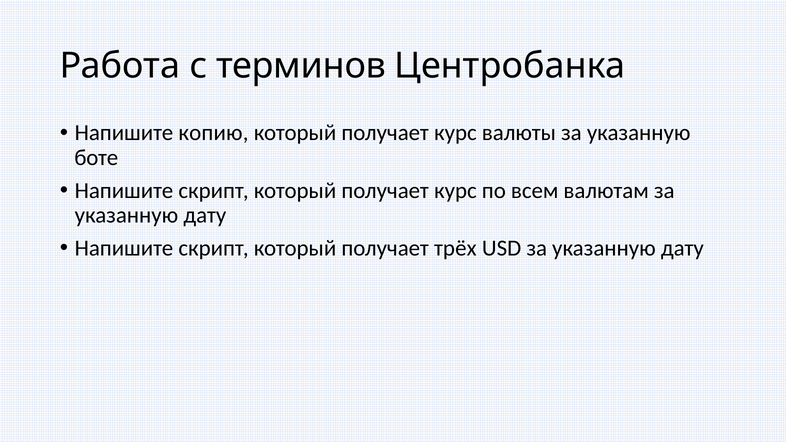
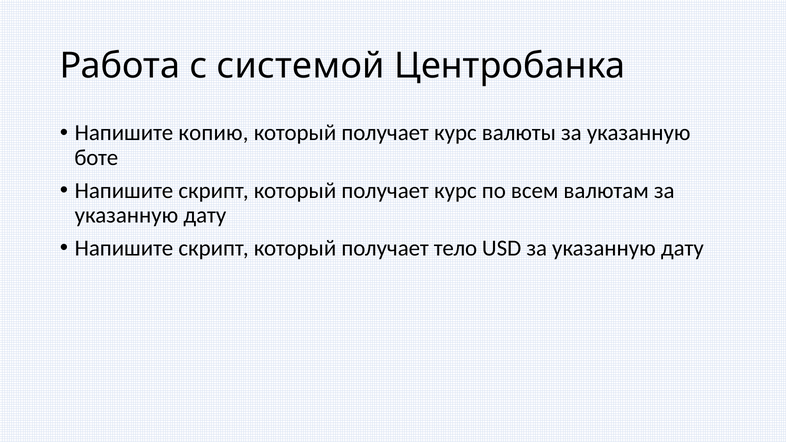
терминов: терминов -> системой (301, 66)
трёх: трёх -> тело (455, 248)
